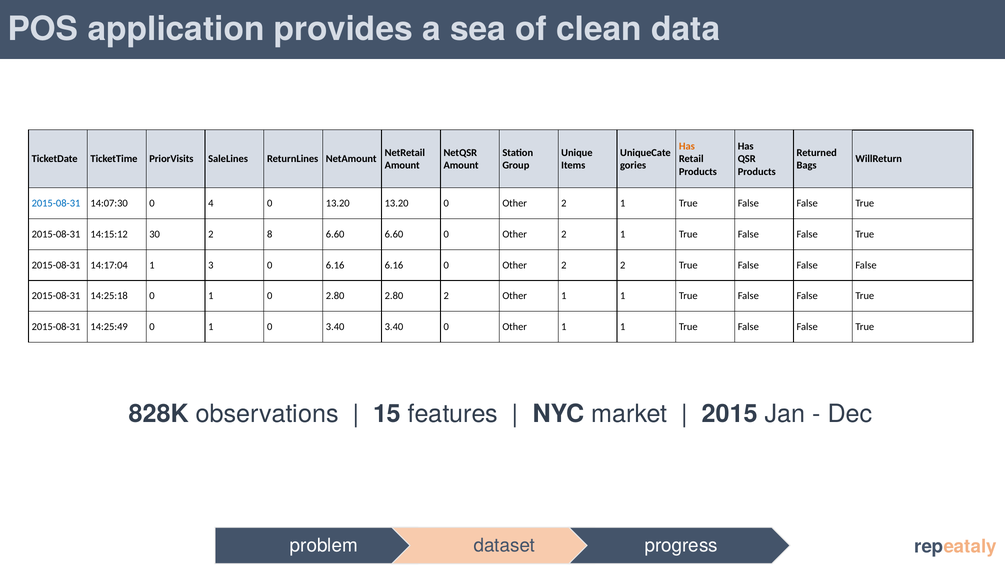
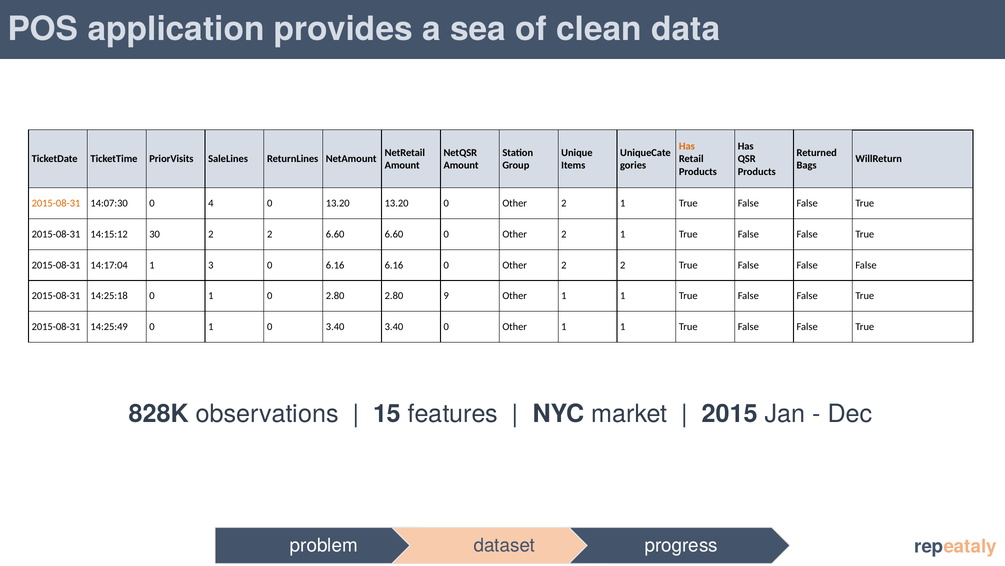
2015-08-31 colour: blue -> orange (56, 203)
30 2 8: 8 -> 2 (270, 234)
2.80 2: 2 -> 9 (446, 296)
